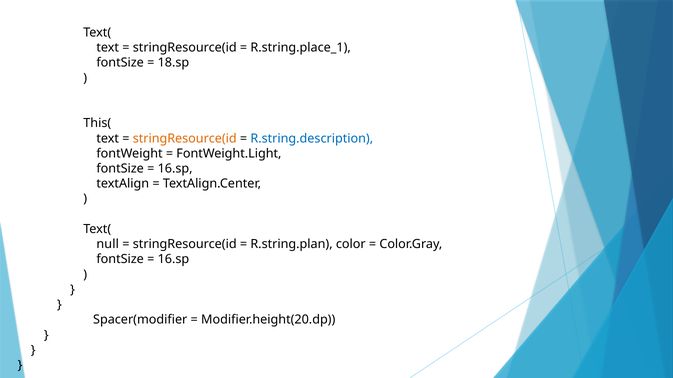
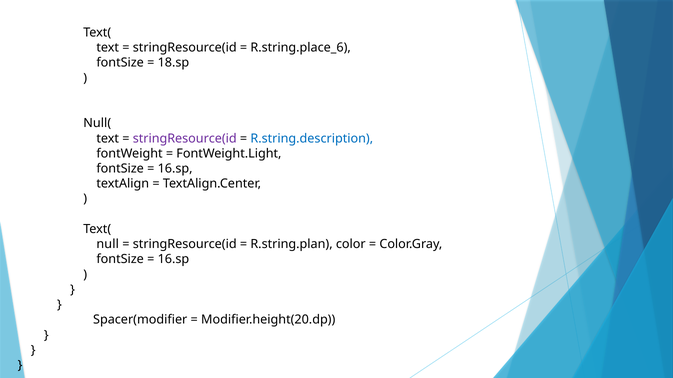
R.string.place_1: R.string.place_1 -> R.string.place_6 (301, 48)
This(: This( -> Null( (97, 123)
stringResource(id colour: orange -> purple (185, 139)
